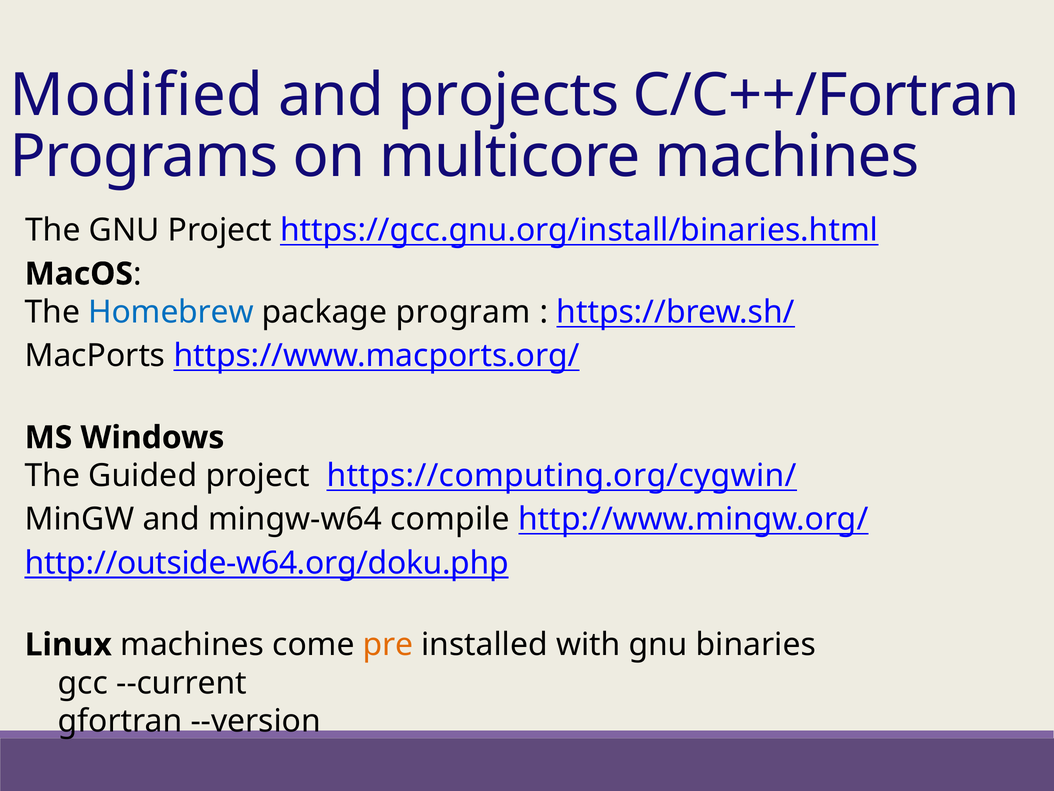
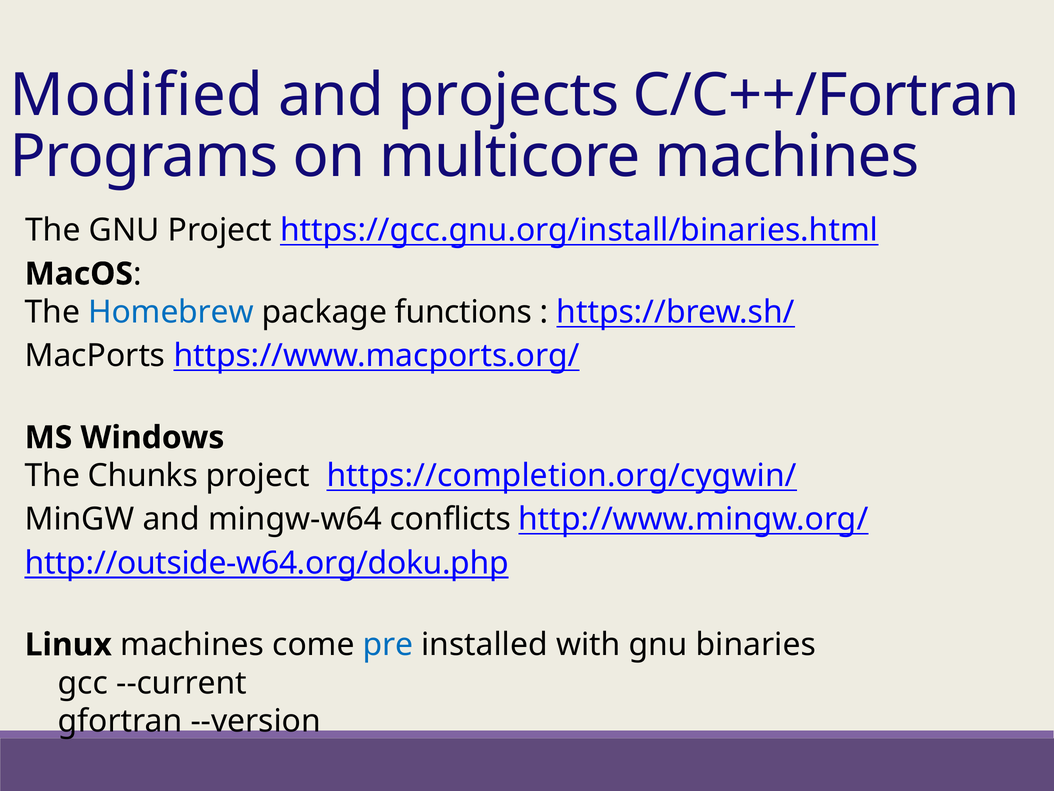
program: program -> functions (464, 312)
Guided: Guided -> Chunks (143, 476)
https://computing.org/cygwin/: https://computing.org/cygwin/ -> https://completion.org/cygwin/ (562, 476)
compile: compile -> conflicts (450, 519)
pre colour: orange -> blue (388, 644)
